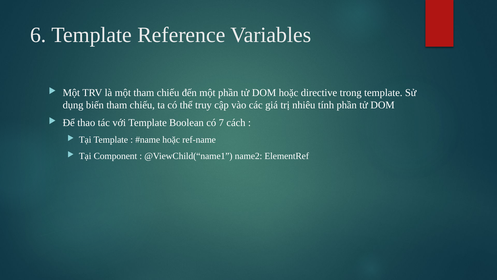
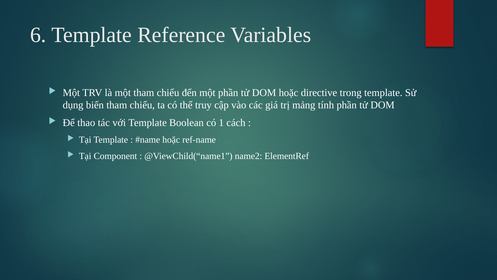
nhiêu: nhiêu -> mảng (304, 105)
7: 7 -> 1 (221, 123)
